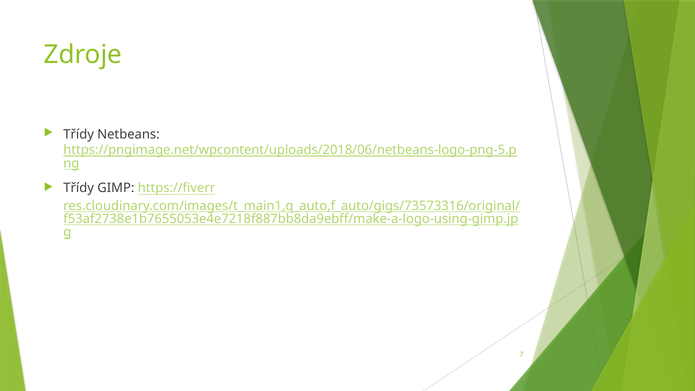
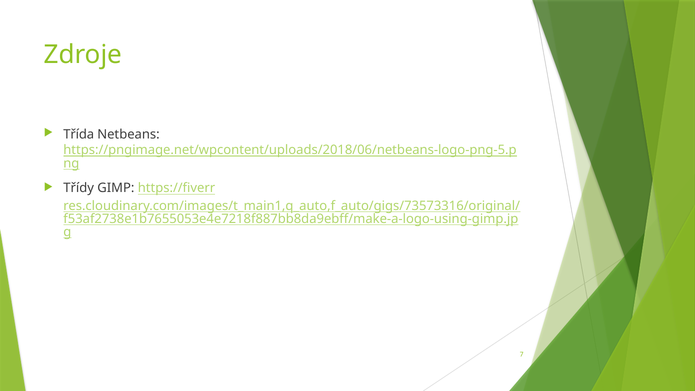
Třídy: Třídy -> Třída (79, 135)
